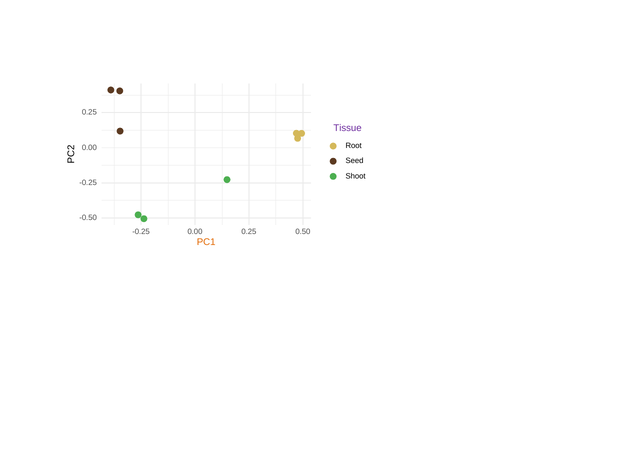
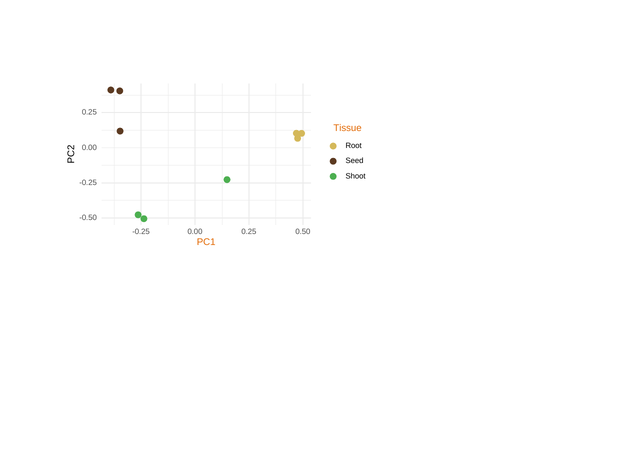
Tissue colour: purple -> orange (348, 128)
